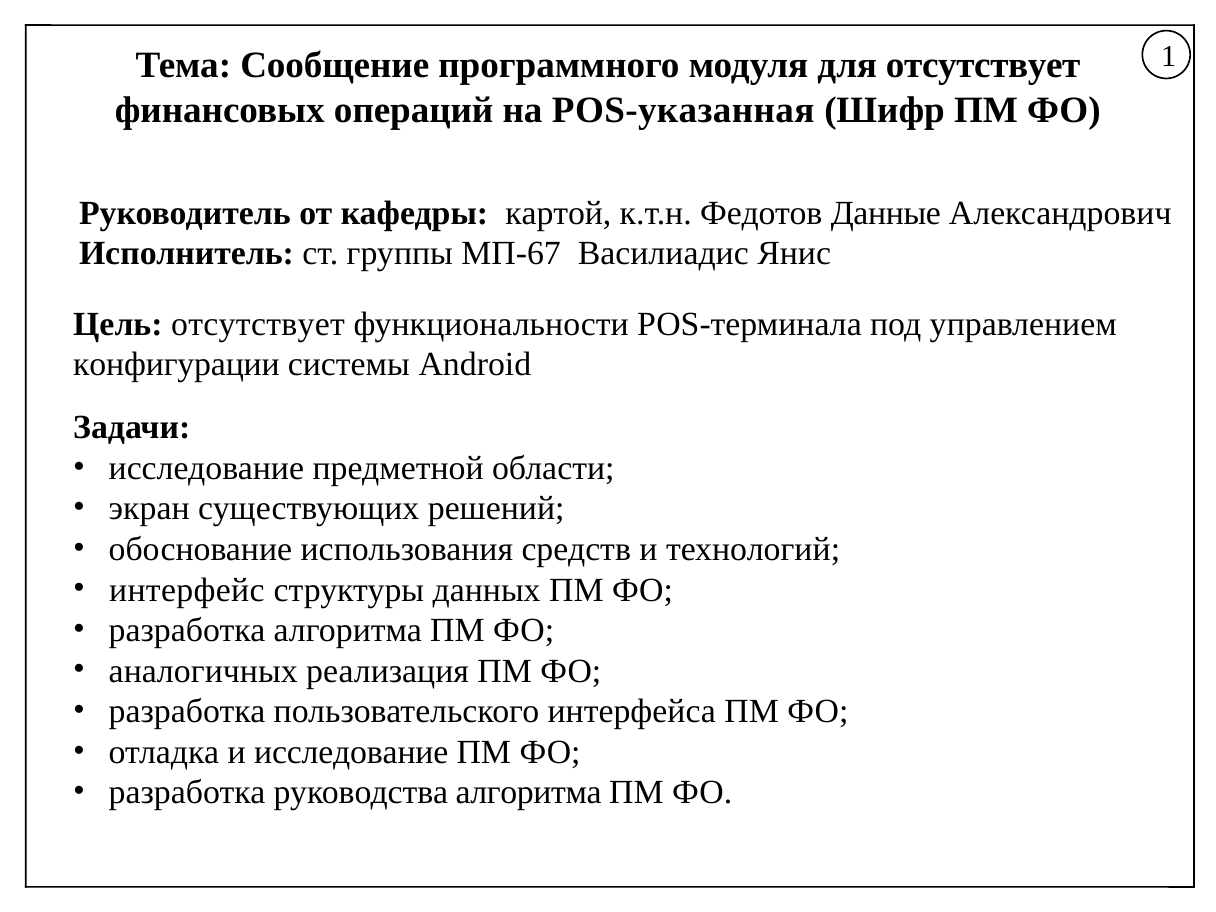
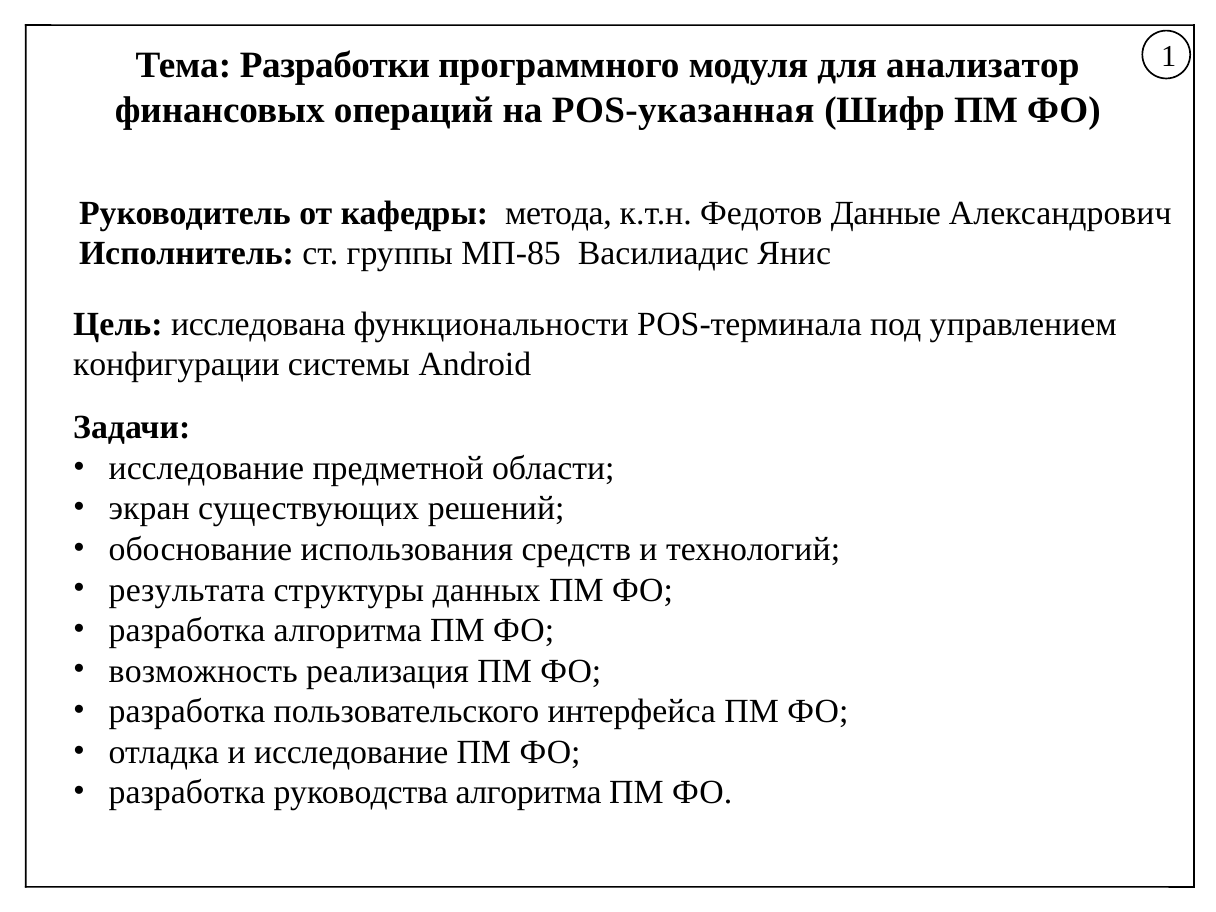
Сообщение: Сообщение -> Разработки (335, 65)
для отсутствует: отсутствует -> анализатор (983, 65)
картой: картой -> метода (558, 213)
МП-67: МП-67 -> МП-85 (511, 253)
Цель отсутствует: отсутствует -> исследована (258, 324)
интерфейс: интерфейс -> результата (187, 590)
аналогичных: аналогичных -> возможность (203, 671)
